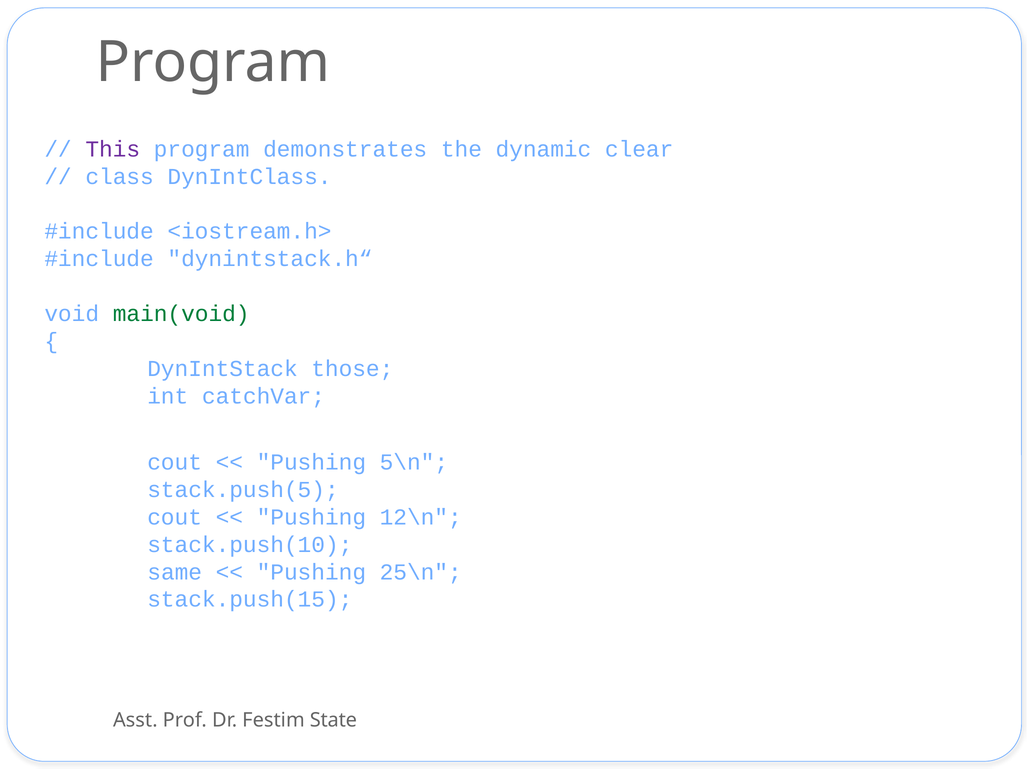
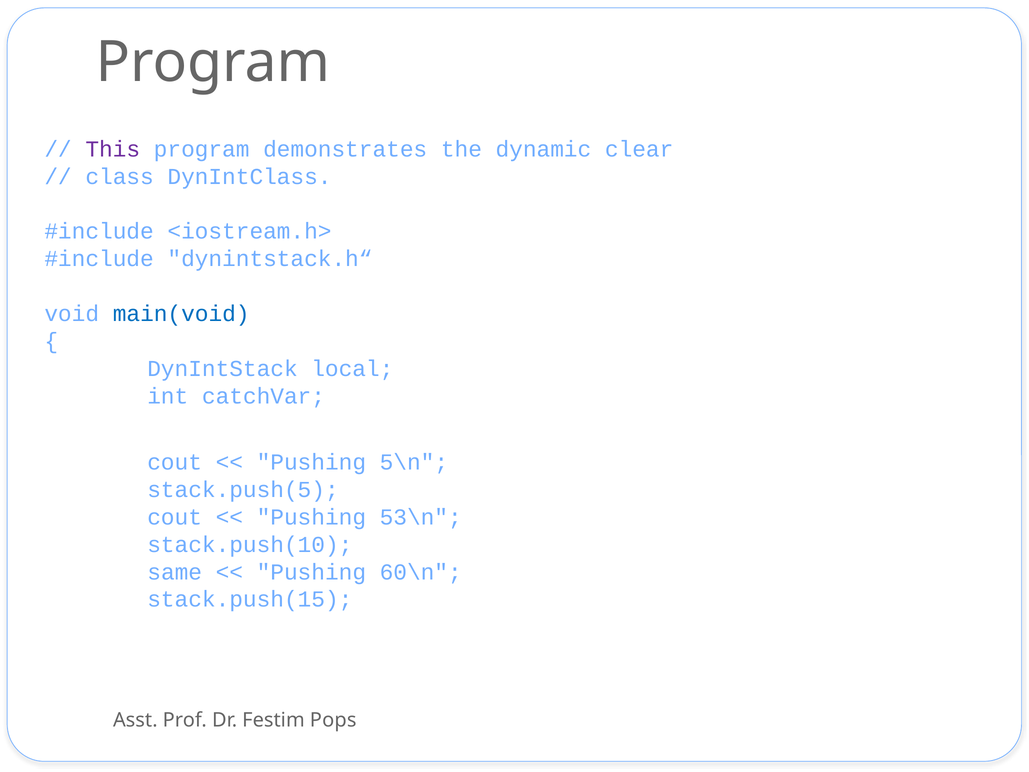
main(void colour: green -> blue (181, 314)
those: those -> local (352, 368)
12\n: 12\n -> 53\n (421, 517)
25\n: 25\n -> 60\n (421, 572)
State: State -> Pops (333, 720)
